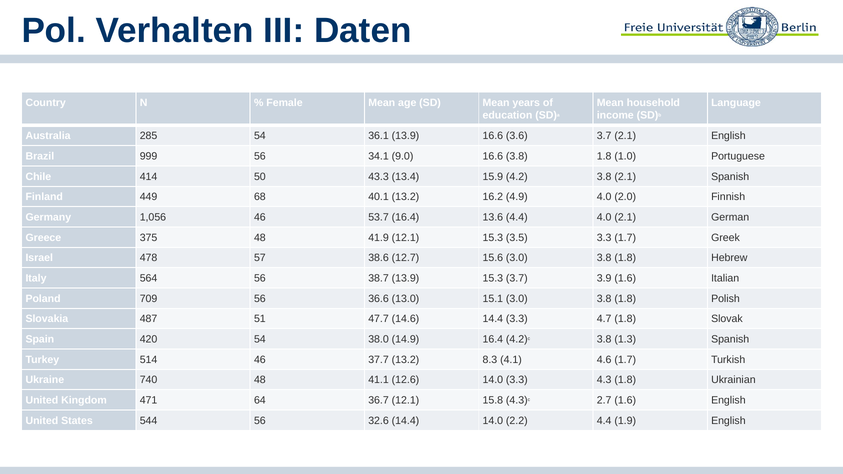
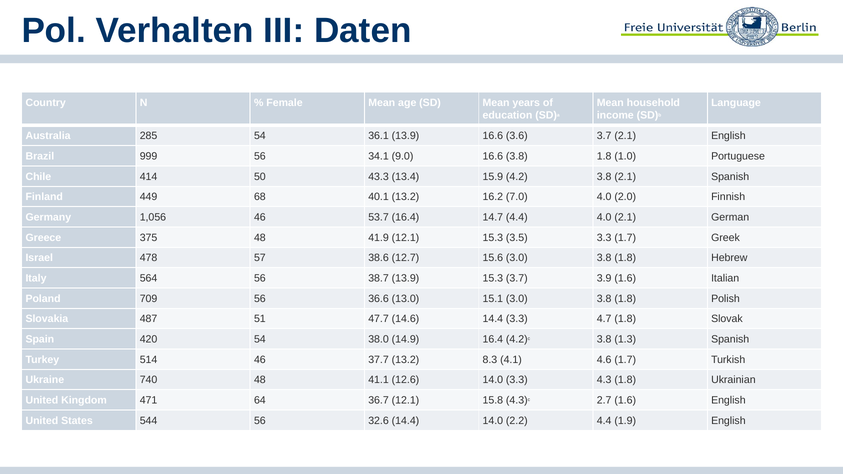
4.9: 4.9 -> 7.0 (517, 197)
13.6: 13.6 -> 14.7 (493, 217)
